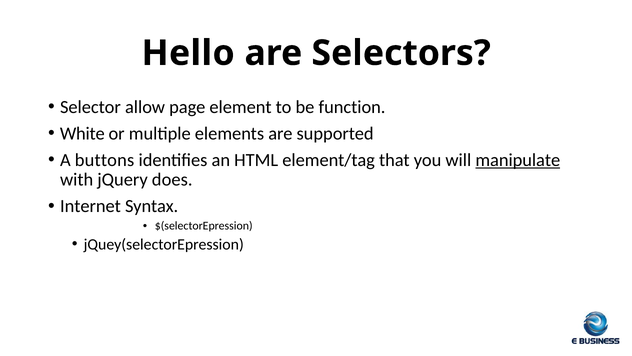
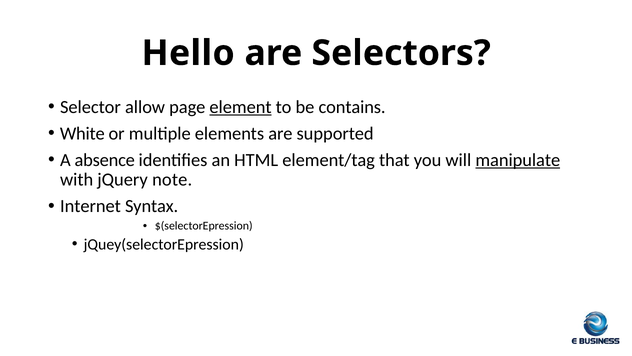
element underline: none -> present (241, 107)
function: function -> contains (352, 107)
buttons: buttons -> absence (105, 160)
does: does -> note (172, 180)
